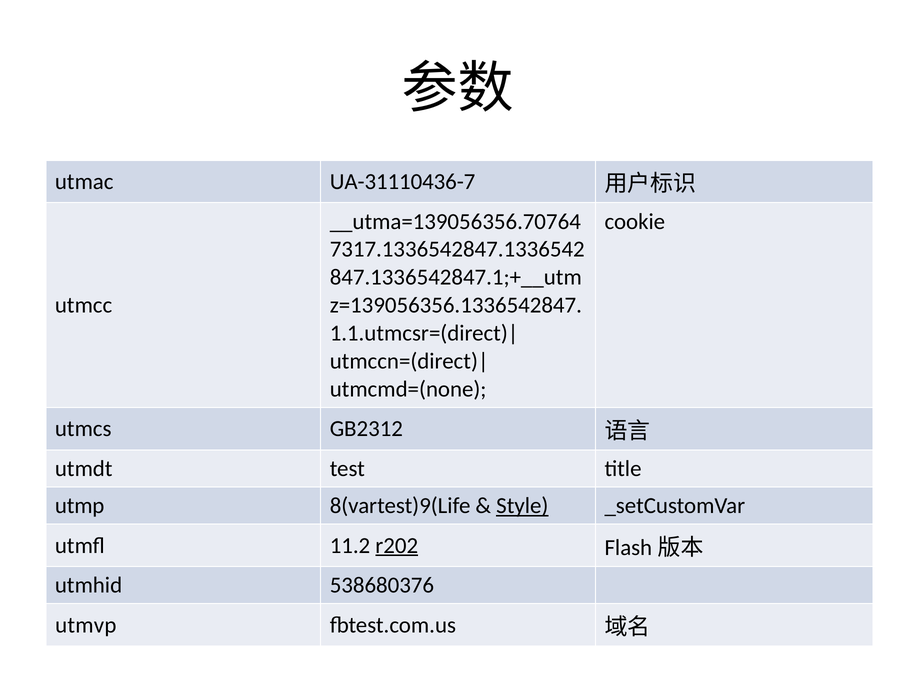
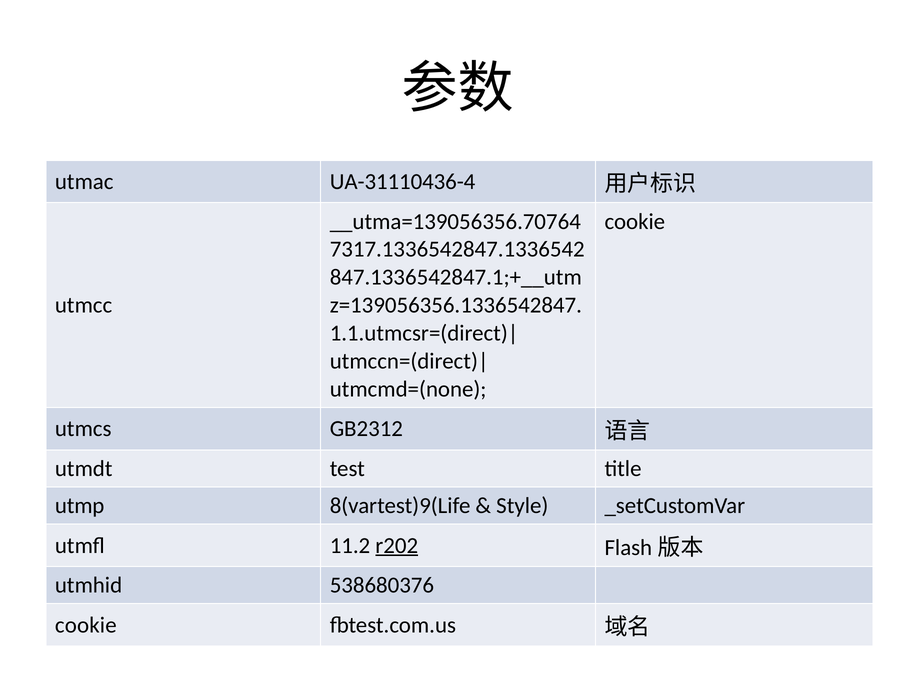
UA-31110436-7: UA-31110436-7 -> UA-31110436-4 (403, 182)
Style underline: present -> none (522, 506)
utmvp: utmvp -> cookie (86, 625)
